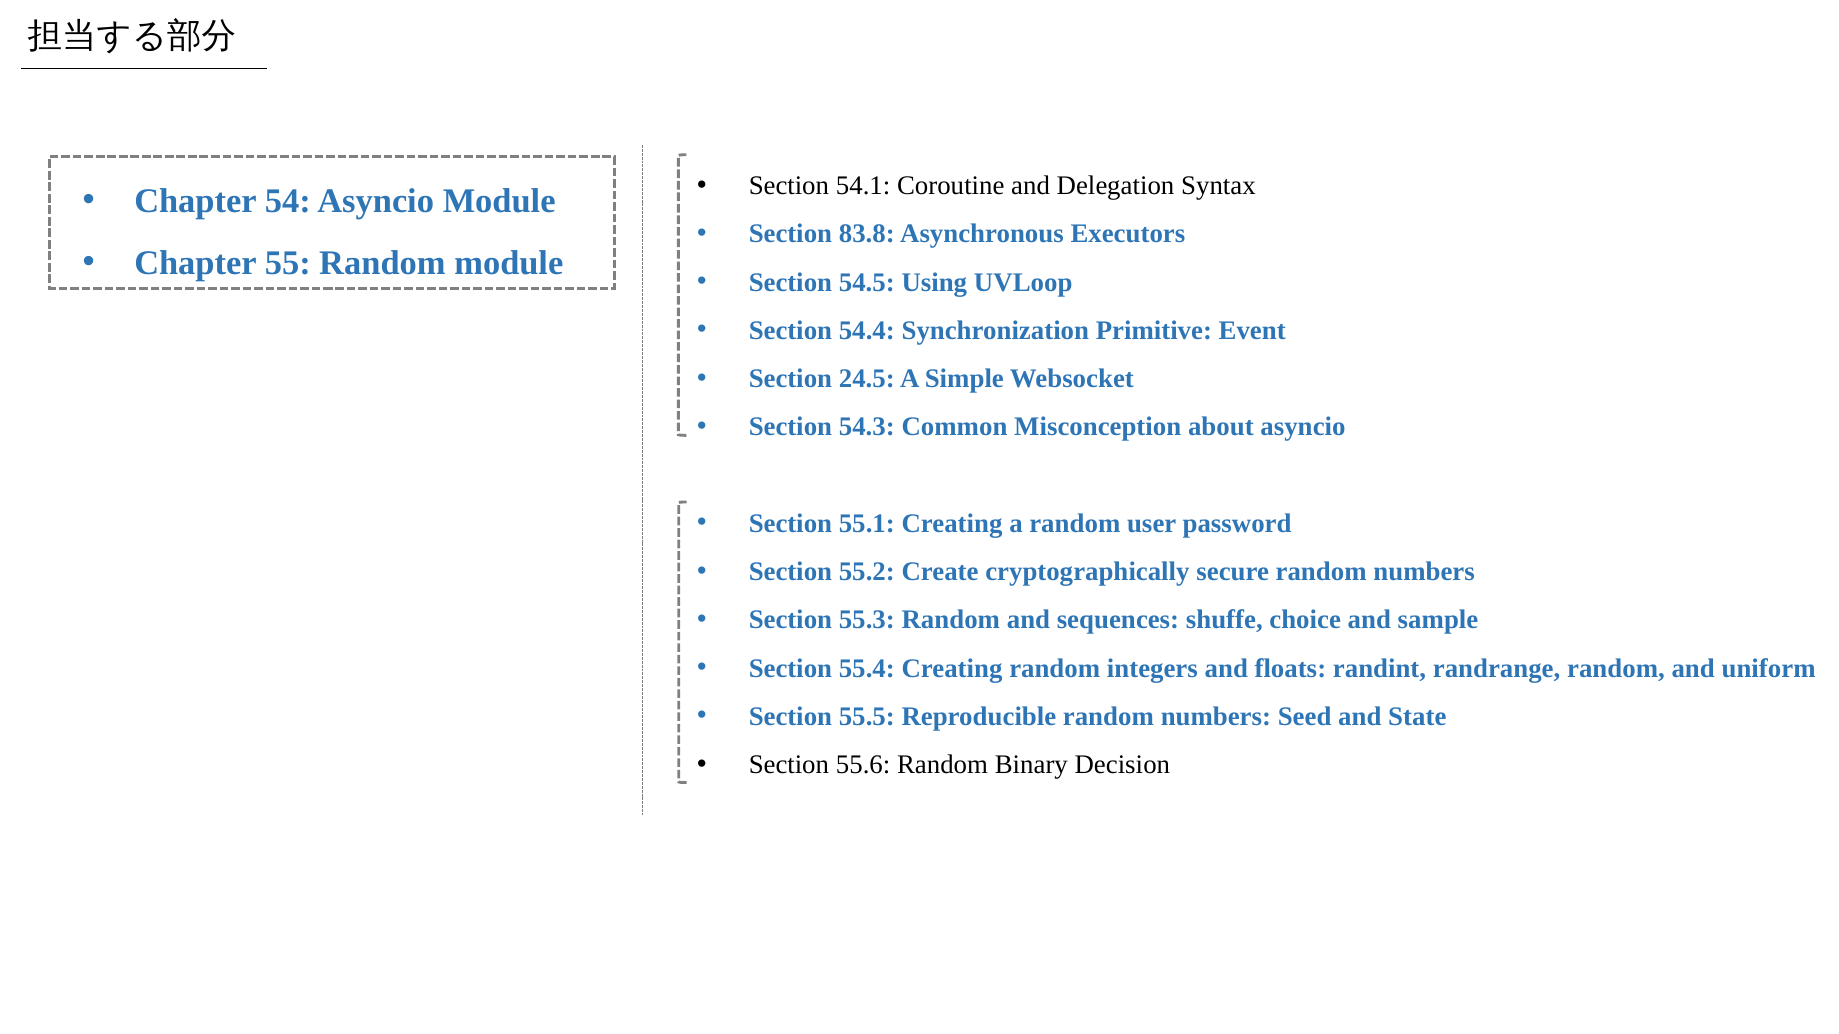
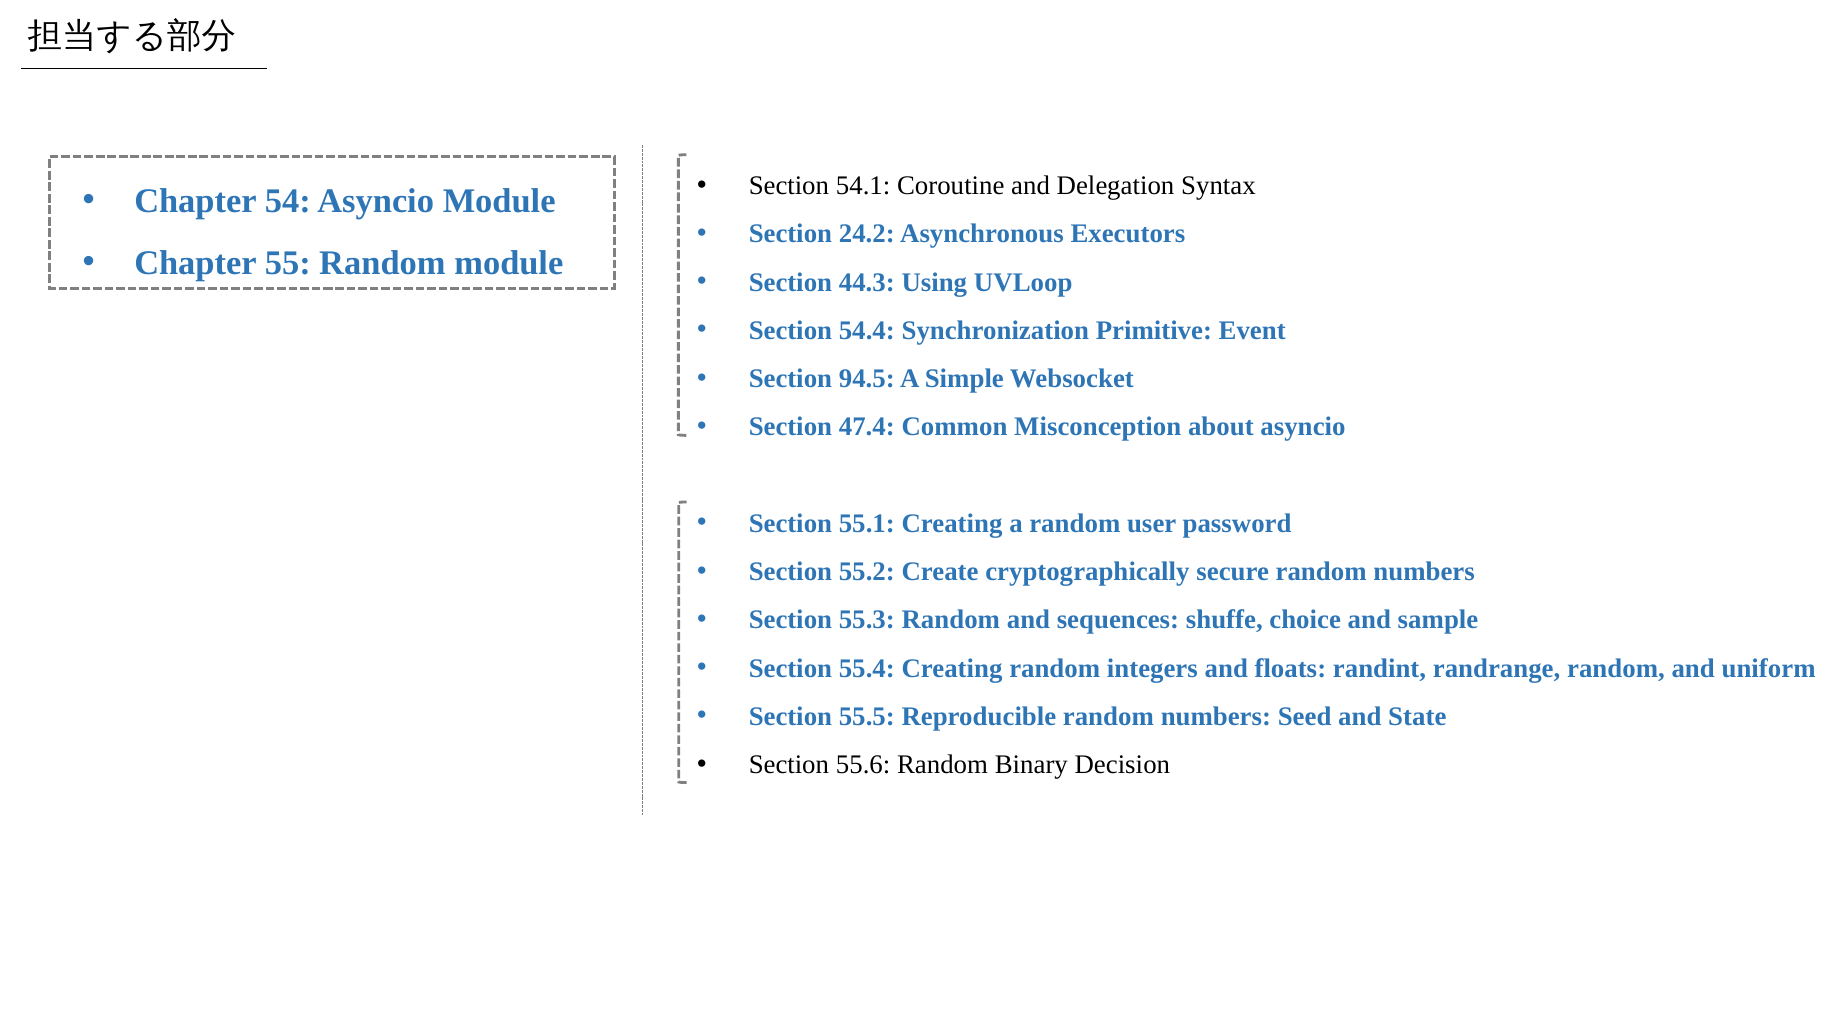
83.8: 83.8 -> 24.2 (867, 234)
54.5: 54.5 -> 44.3 (867, 282)
24.5: 24.5 -> 94.5 (867, 379)
54.3: 54.3 -> 47.4 (867, 427)
